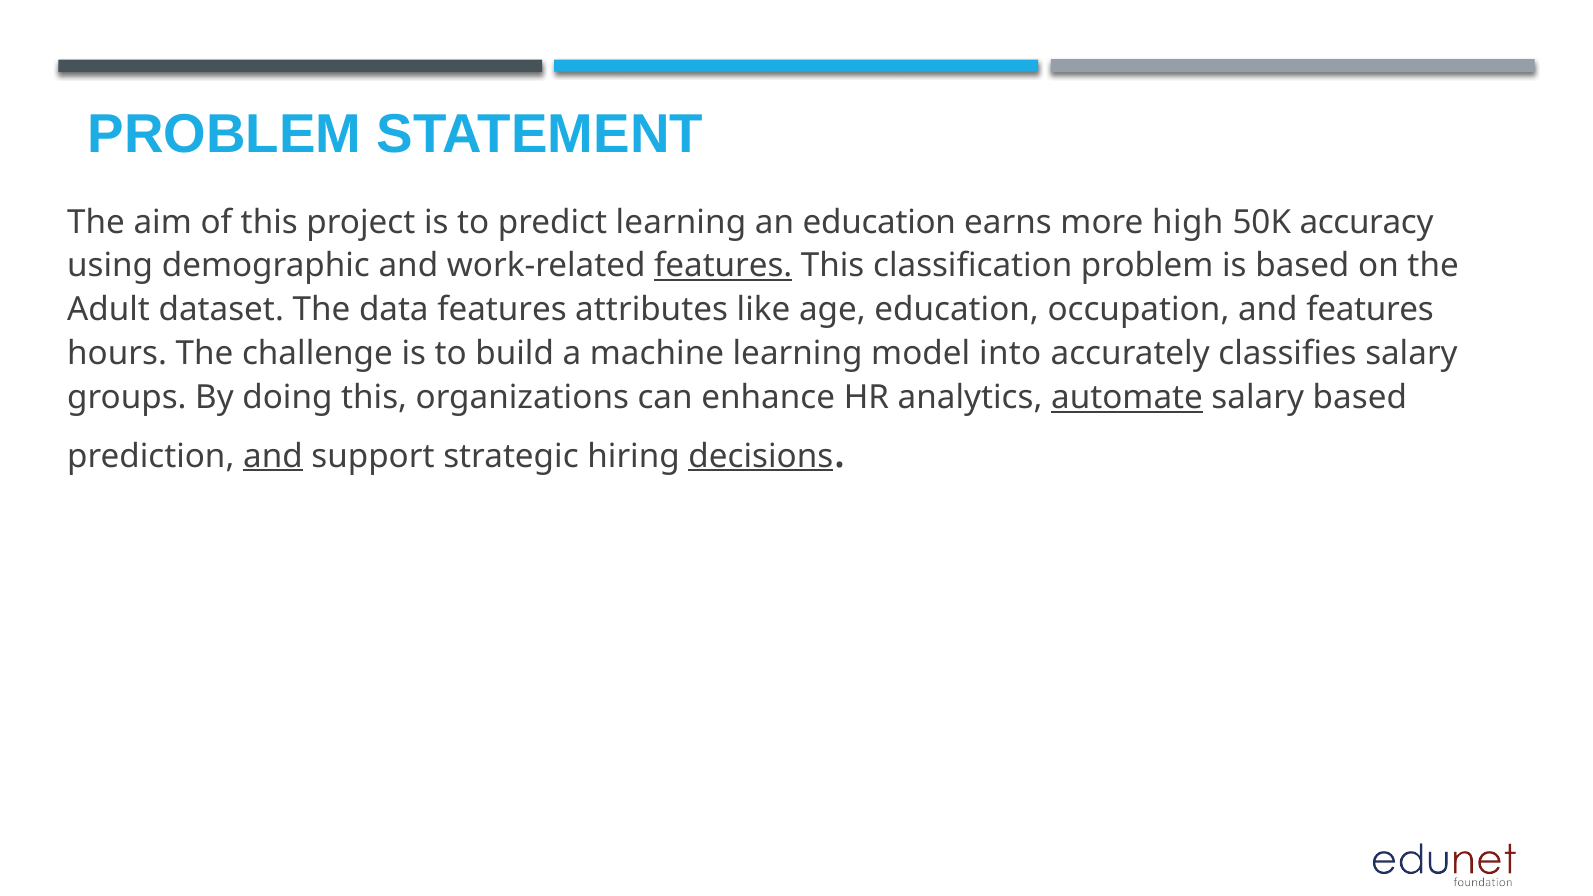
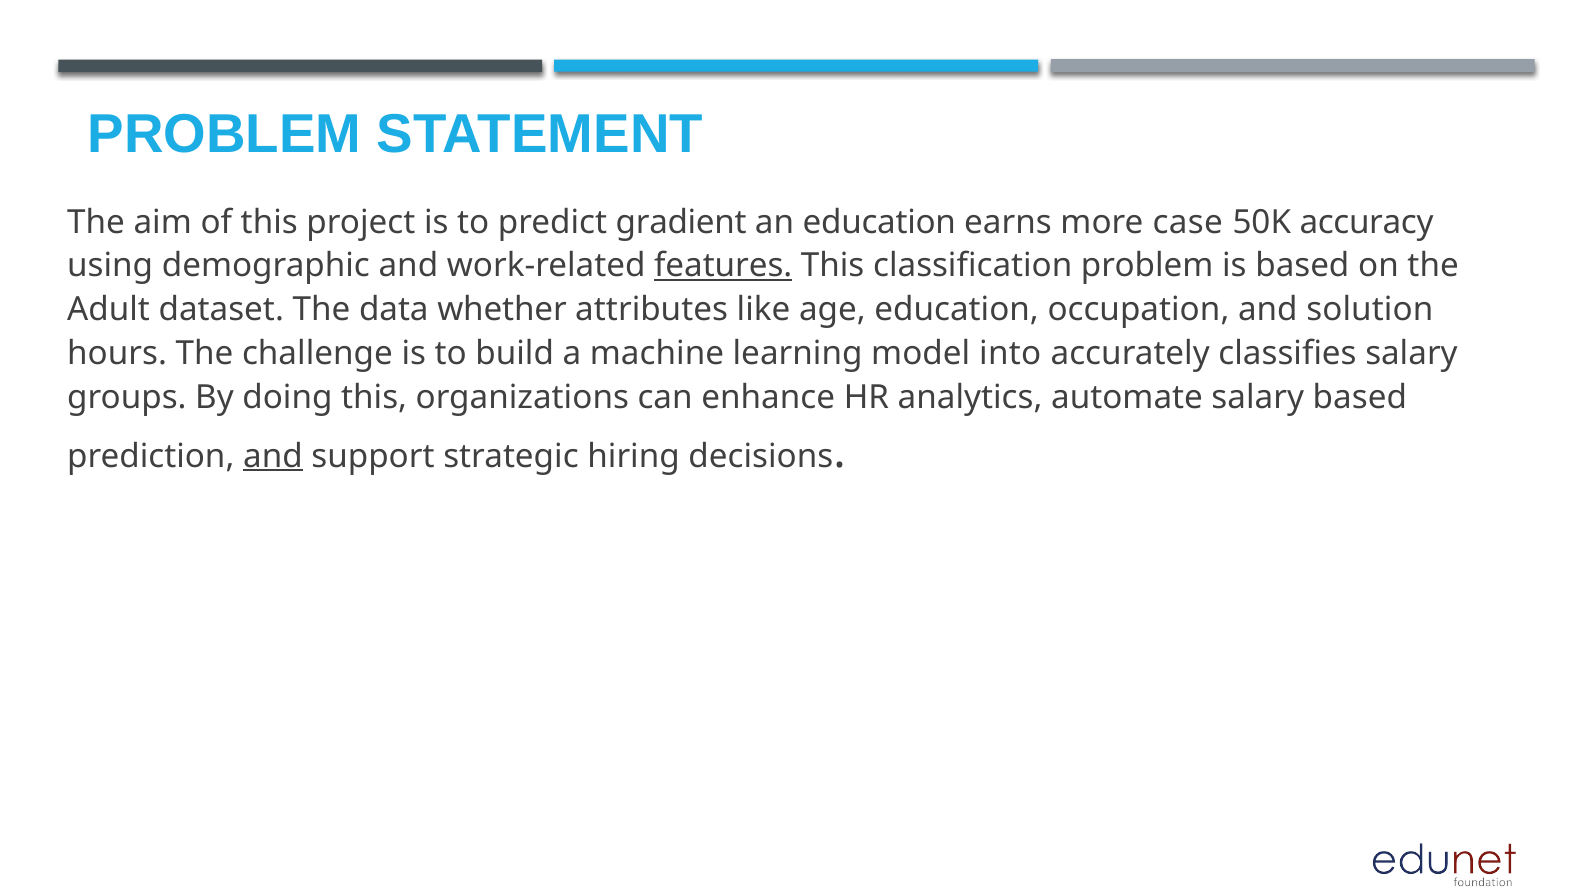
predict learning: learning -> gradient (681, 222)
high: high -> case (1188, 222)
data features: features -> whether (502, 310)
and features: features -> solution (1370, 310)
automate underline: present -> none (1127, 398)
decisions underline: present -> none (761, 456)
